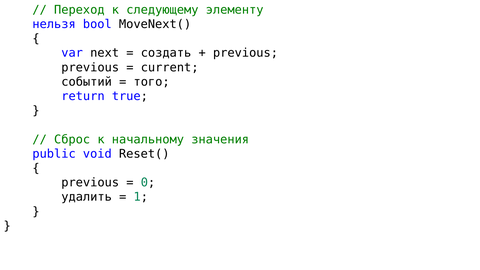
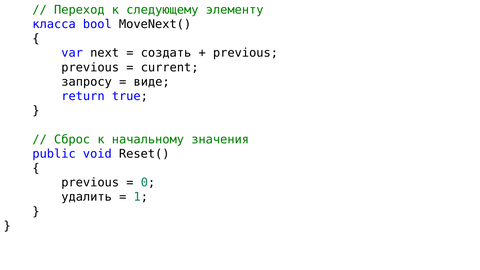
нельзя: нельзя -> класса (54, 24)
событий: событий -> запросу (87, 82)
того: того -> виде (152, 82)
